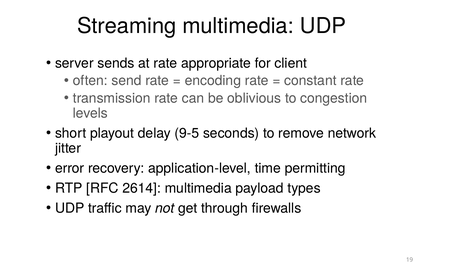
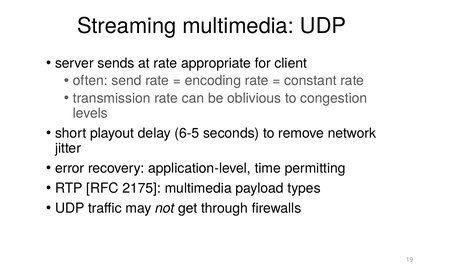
9-5: 9-5 -> 6-5 (187, 133)
2614: 2614 -> 2175 (142, 188)
